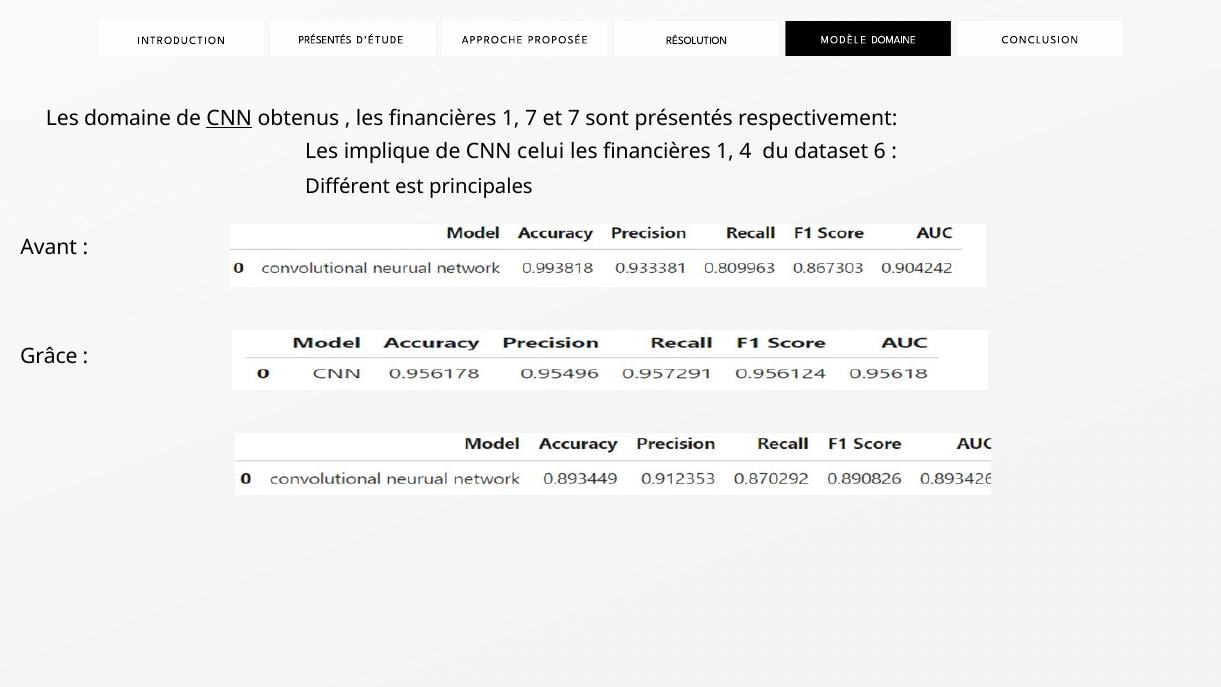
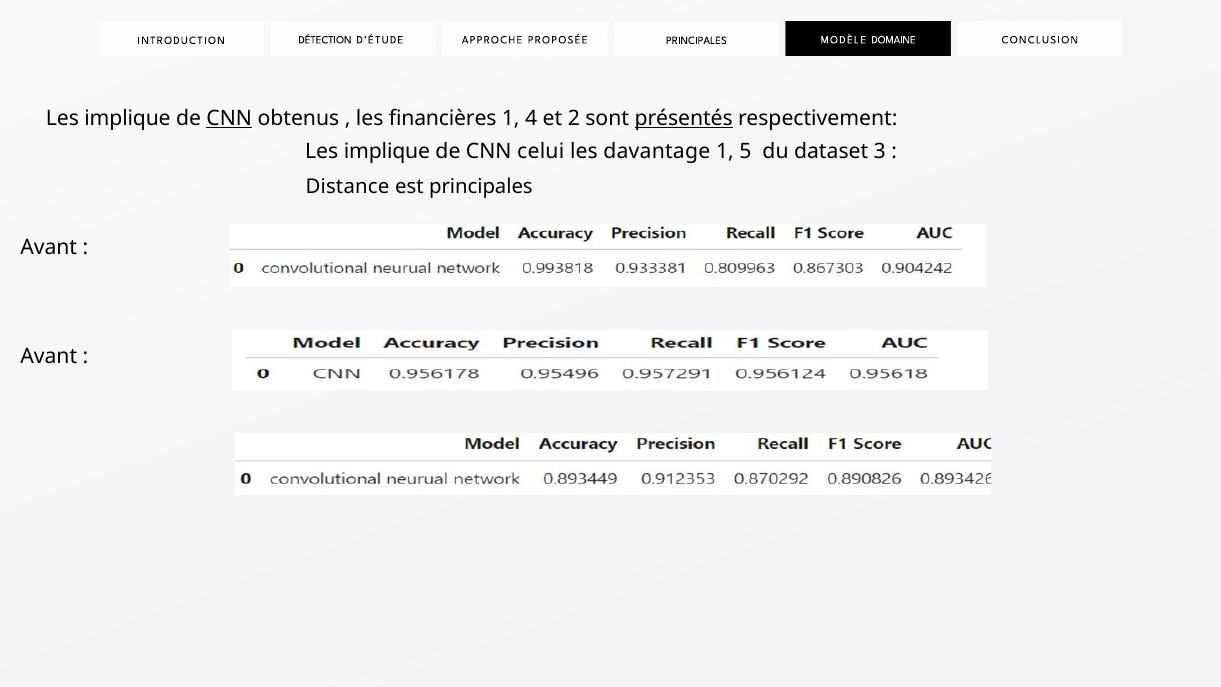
PRÉSENTÉS: PRÉSENTÉS -> DÉTECTION (325, 40)
D’ÉTUDE RÉSOLUTION: RÉSOLUTION -> PRINCIPALES (696, 40)
domaine: domaine -> implique (128, 118)
1 7: 7 -> 4 (531, 118)
et 7: 7 -> 2 (574, 118)
présentés underline: none -> present (684, 118)
financières: financières -> davantage (657, 152)
4: 4 -> 5 (745, 152)
6: 6 -> 3 (880, 152)
Différent: Différent -> Distance (347, 187)
Grâce: Grâce -> Avant (49, 356)
